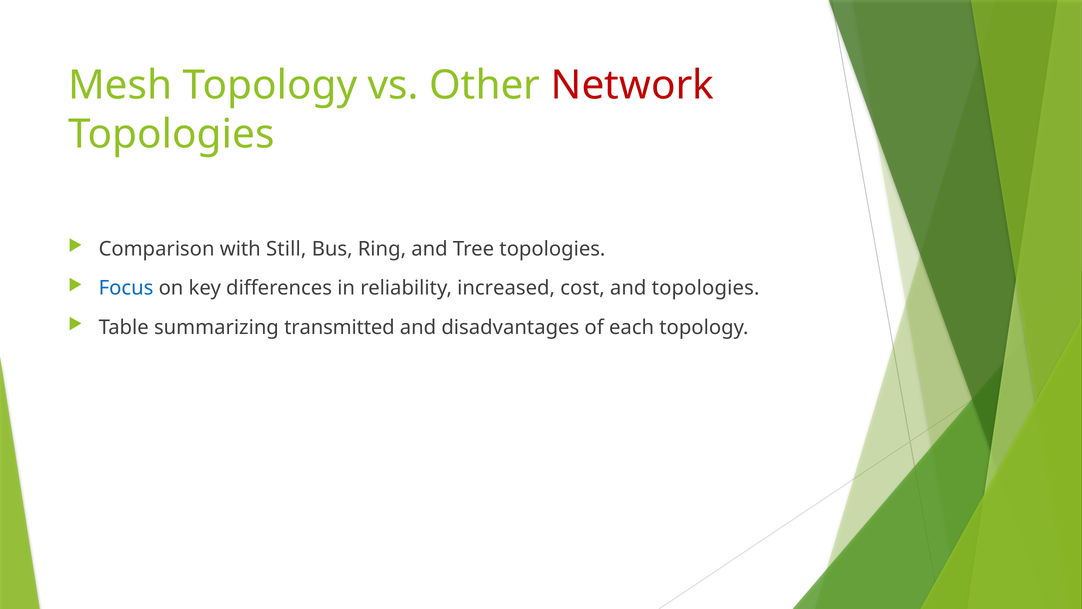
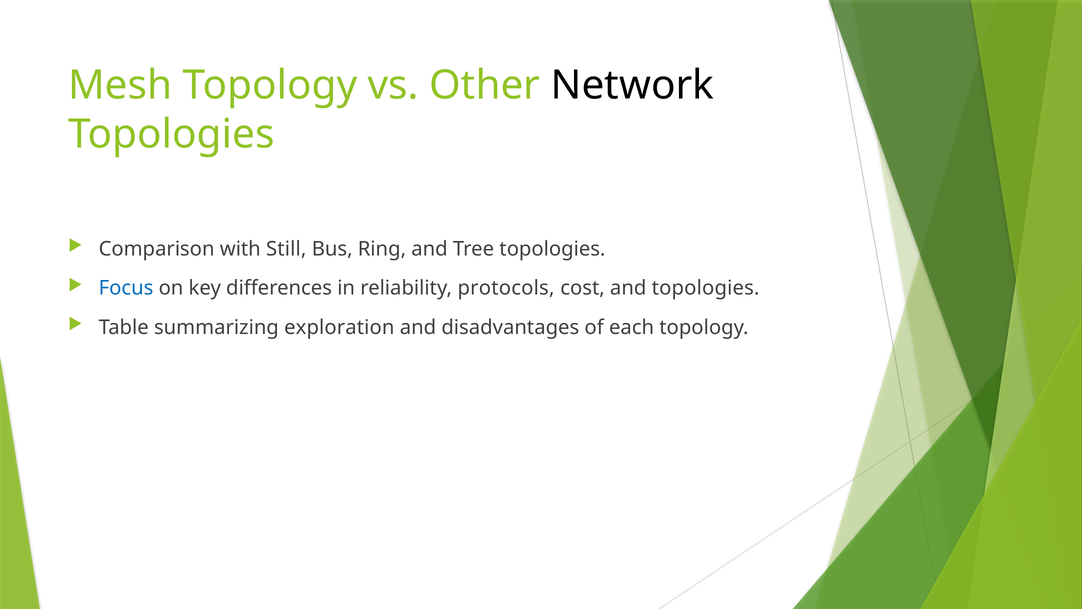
Network colour: red -> black (632, 85)
increased: increased -> protocols (506, 288)
transmitted: transmitted -> exploration (339, 327)
